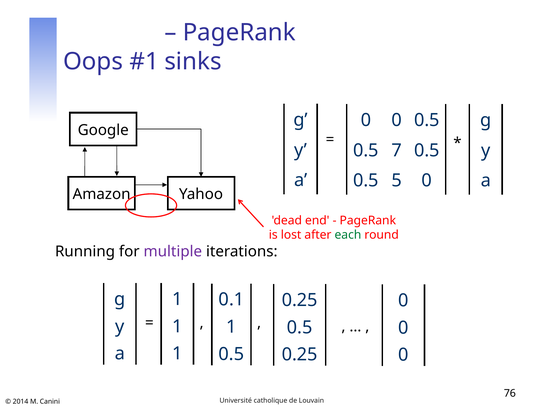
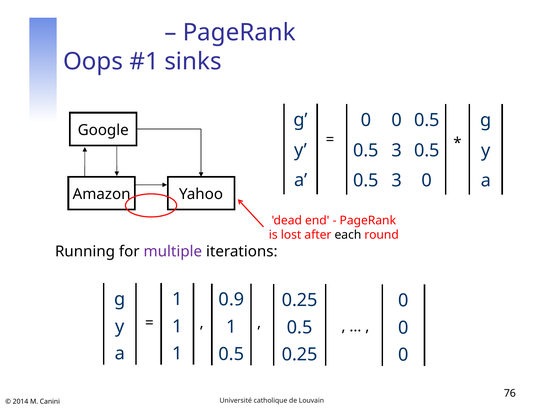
7: 7 -> 3 (397, 150)
5: 5 -> 3 (397, 181)
each colour: green -> black (348, 235)
0.1: 0.1 -> 0.9 (231, 300)
